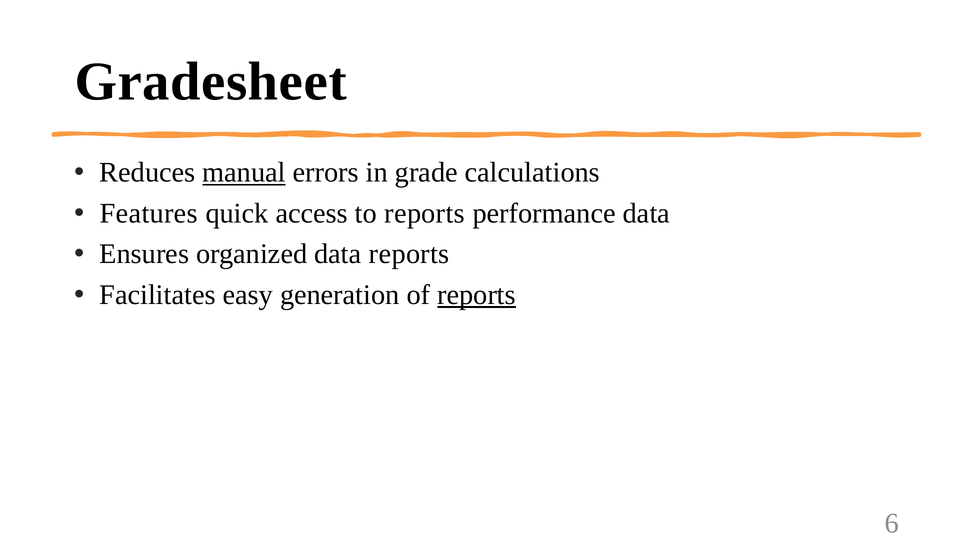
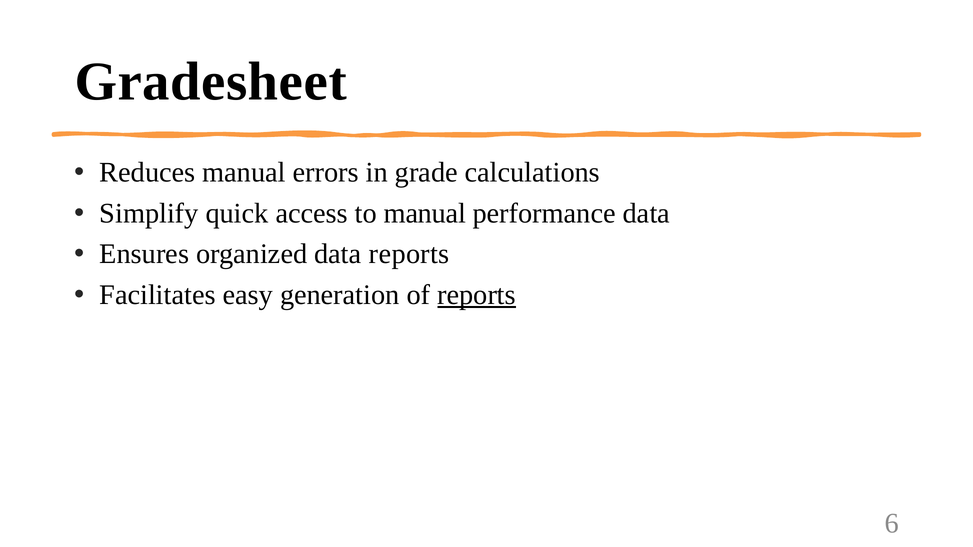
manual underline: present -> none (244, 173)
Features: Features -> Simplify (149, 213)
to reports: reports -> manual (425, 213)
